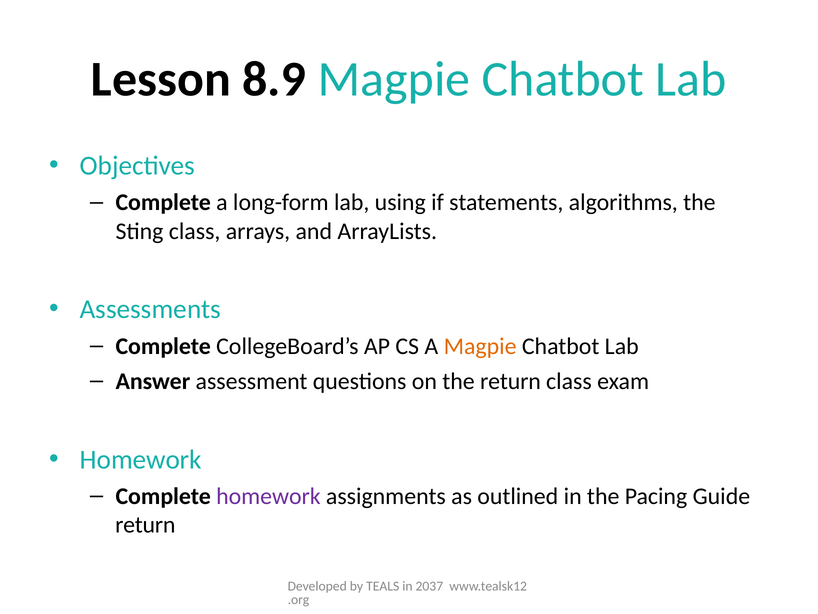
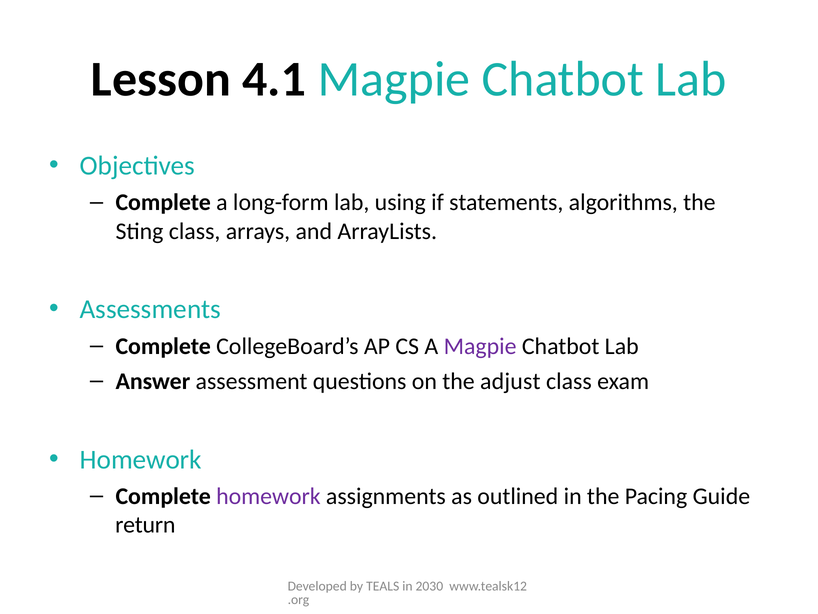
8.9: 8.9 -> 4.1 (274, 79)
Magpie colour: orange -> purple (480, 346)
the return: return -> adjust (510, 381)
2037: 2037 -> 2030 (429, 586)
